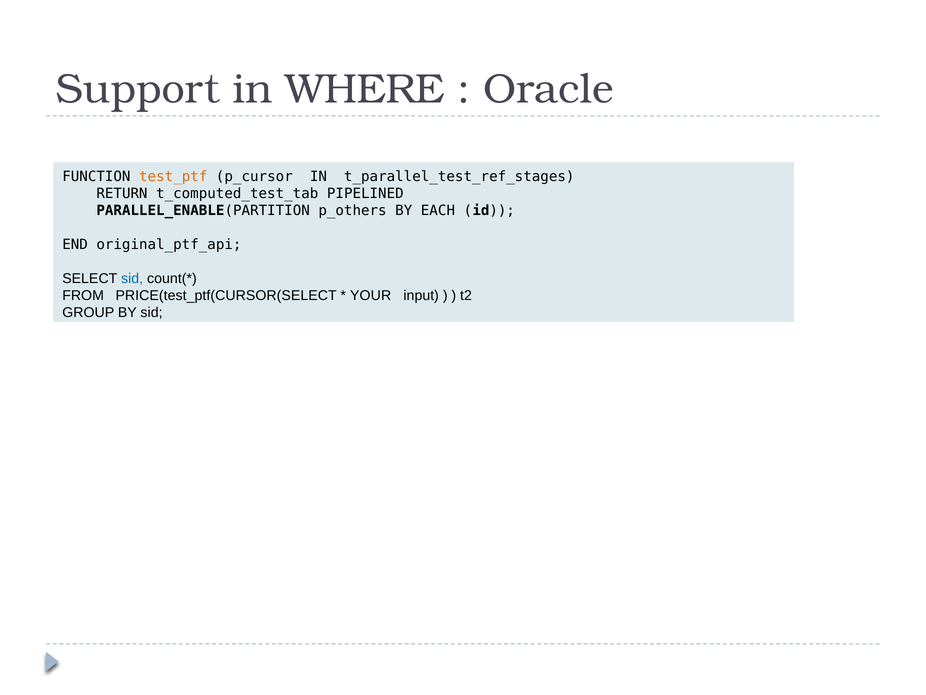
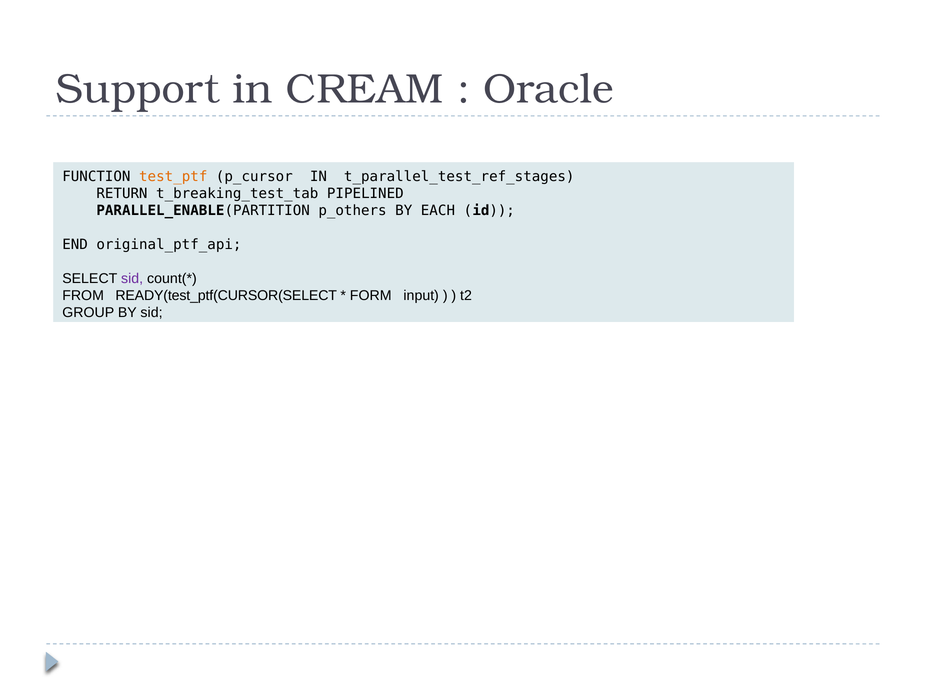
WHERE: WHERE -> CREAM (365, 89)
t_computed_test_tab: t_computed_test_tab -> t_breaking_test_tab (237, 193)
sid colour: blue -> purple (132, 278)
PRICE(test_ptf(CURSOR(SELECT: PRICE(test_ptf(CURSOR(SELECT -> READY(test_ptf(CURSOR(SELECT (226, 295)
YOUR: YOUR -> FORM (371, 295)
